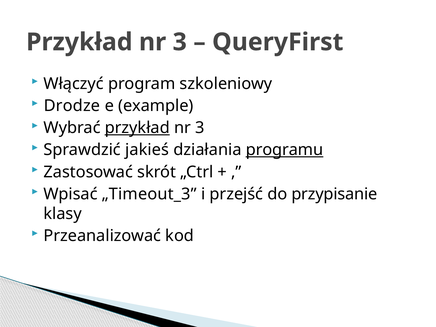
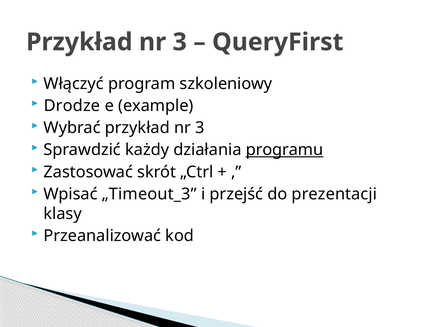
przykład underline: present -> none (137, 128)
jakieś: jakieś -> każdy (147, 150)
przypisanie: przypisanie -> prezentacji (334, 194)
